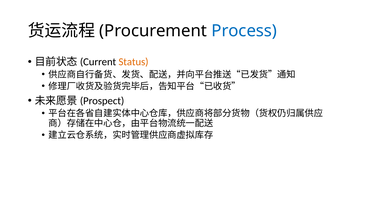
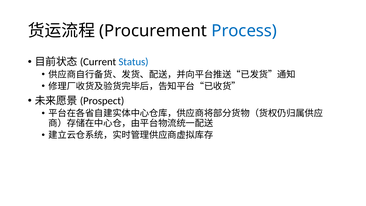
Status colour: orange -> blue (133, 62)
